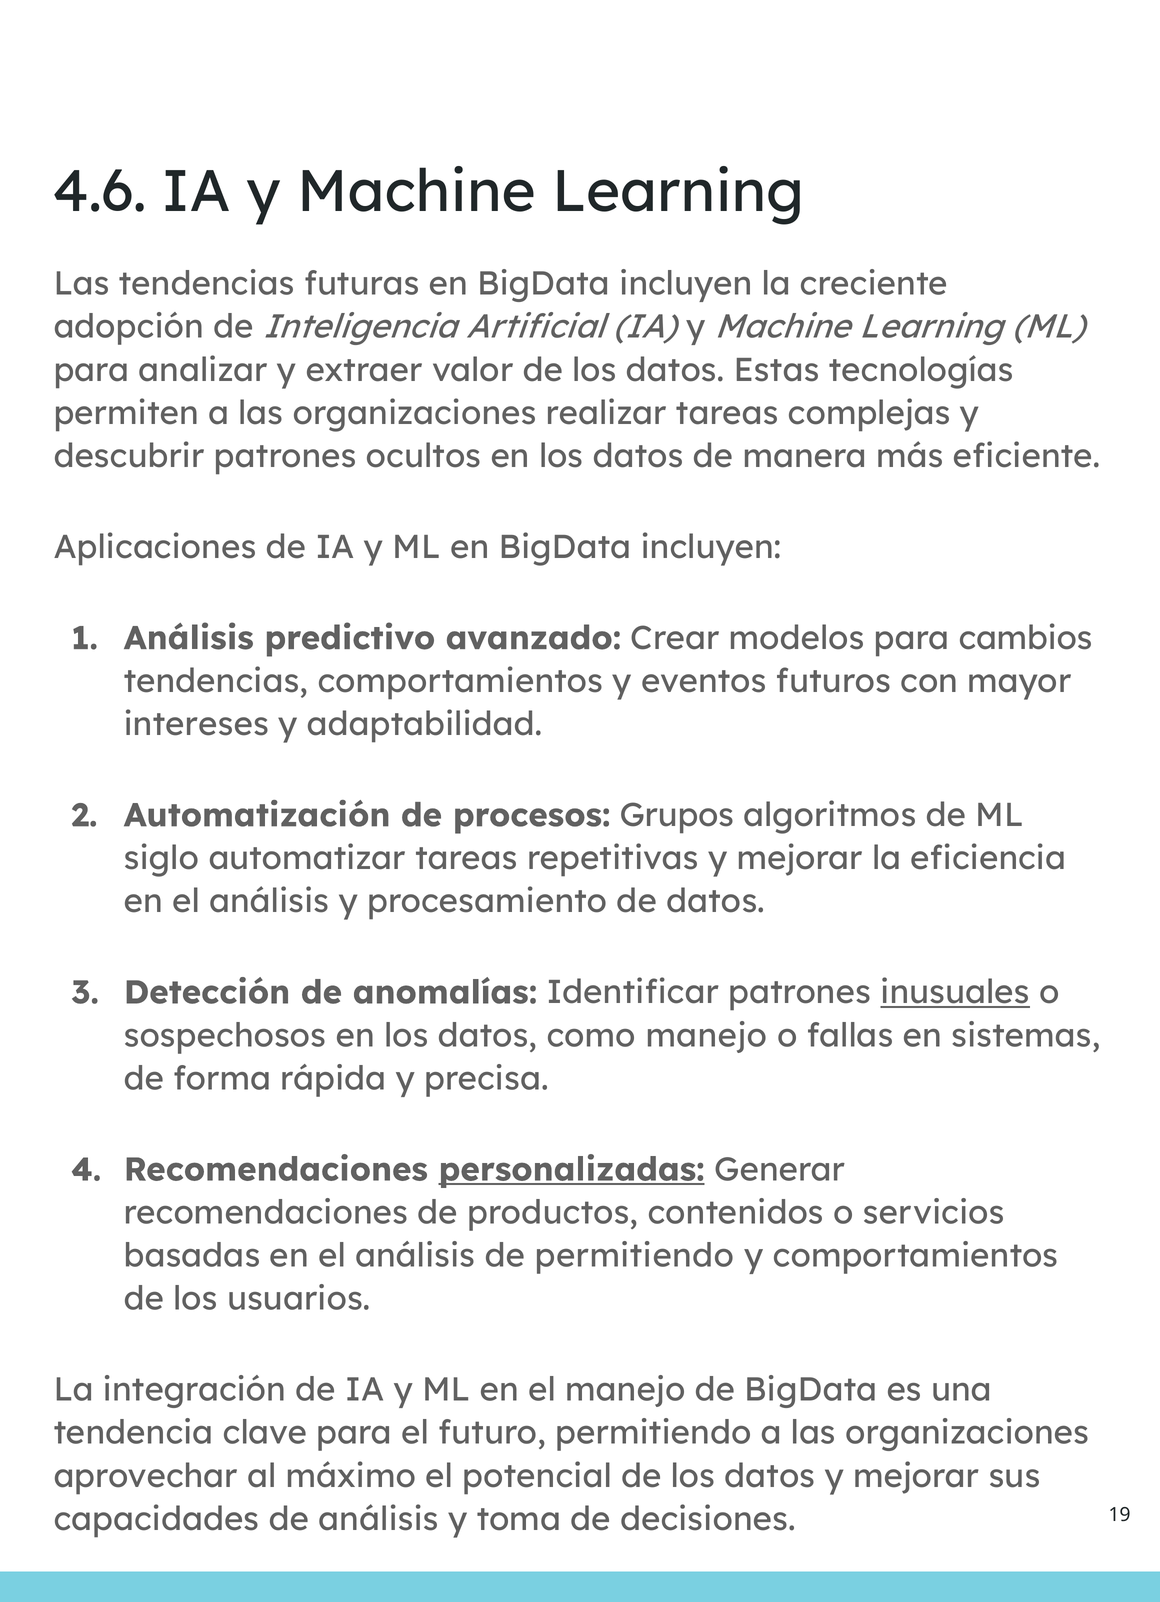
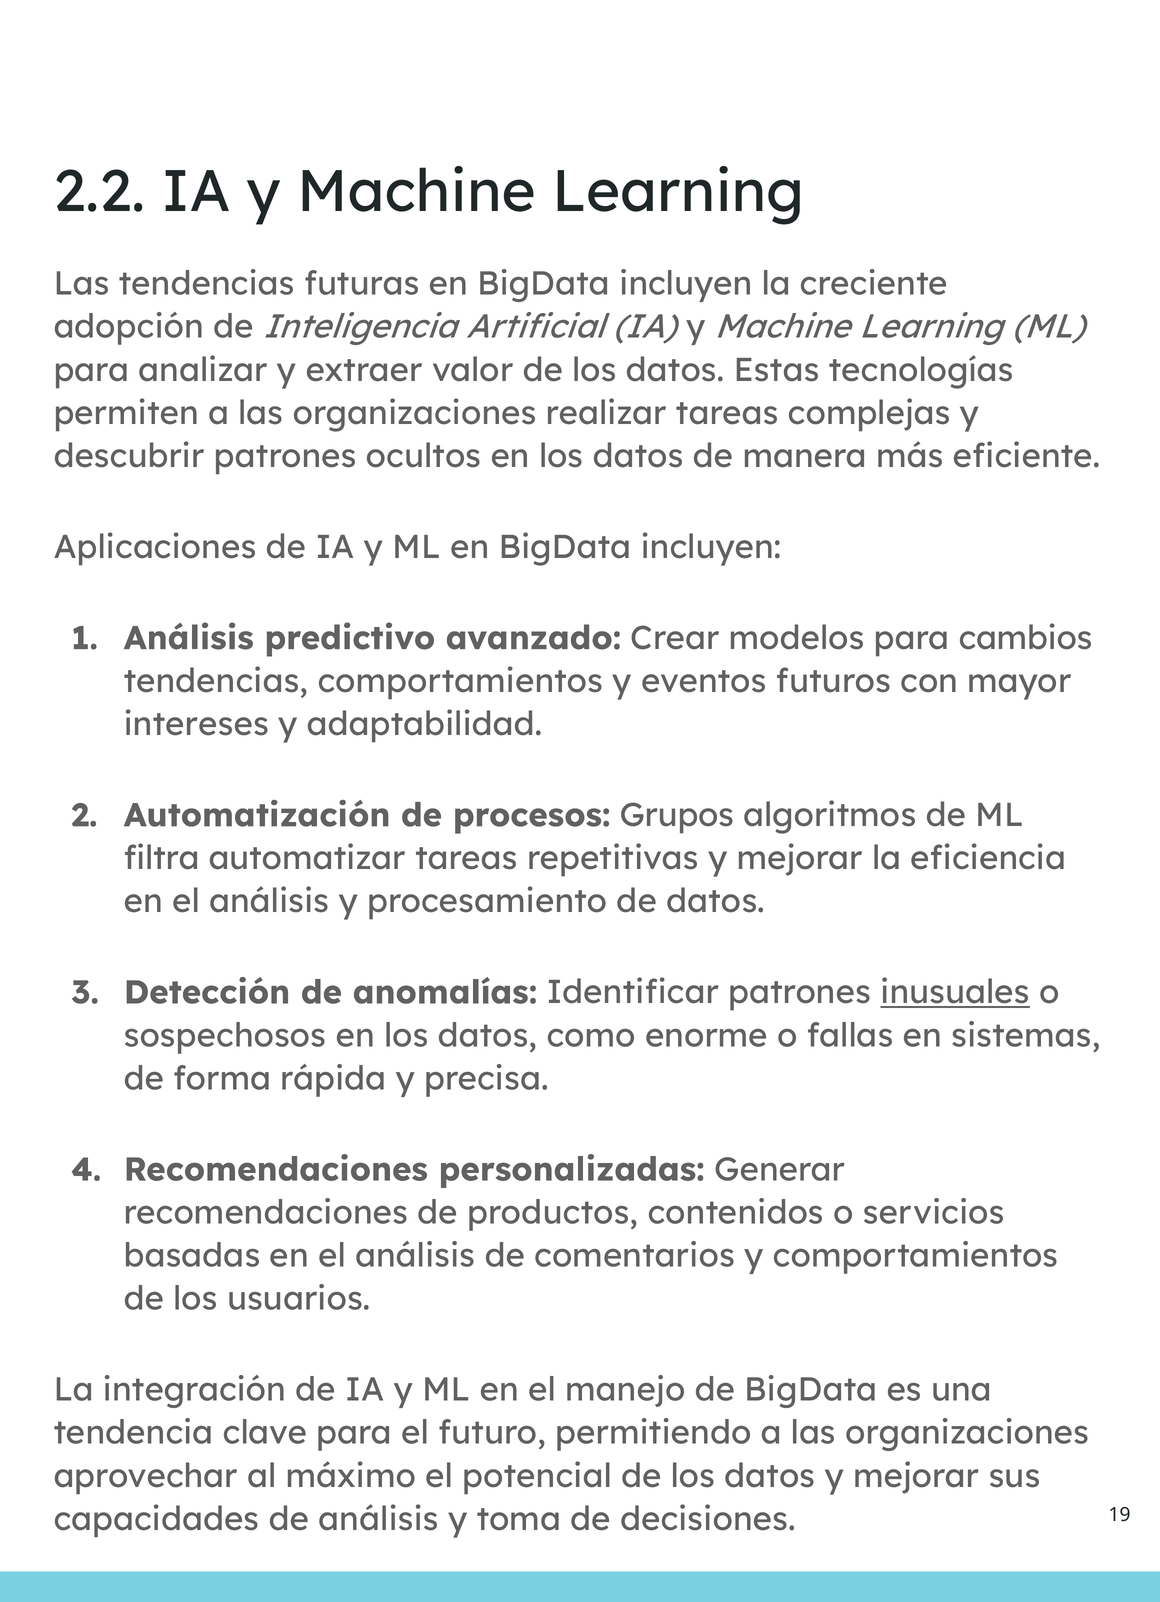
4.6: 4.6 -> 2.2 (99, 192)
siglo: siglo -> filtra (162, 858)
como manejo: manejo -> enorme (706, 1036)
personalizadas underline: present -> none (572, 1170)
de permitiendo: permitiendo -> comentarios (635, 1256)
